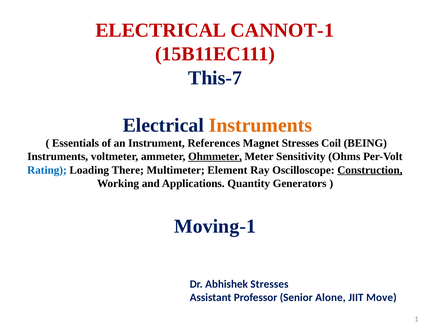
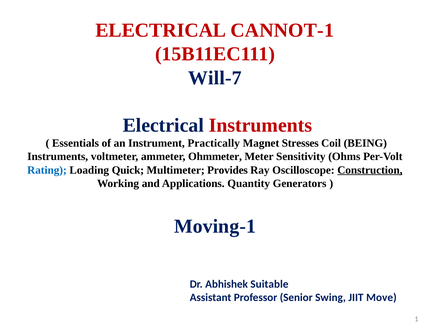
This-7: This-7 -> Will-7 (215, 78)
Instruments colour: orange -> red (260, 125)
References: References -> Practically (214, 143)
Ohmmeter underline: present -> none (215, 157)
There: There -> Quick (128, 170)
Element: Element -> Provides (228, 170)
Abhishek Stresses: Stresses -> Suitable (269, 284)
Alone: Alone -> Swing (331, 297)
